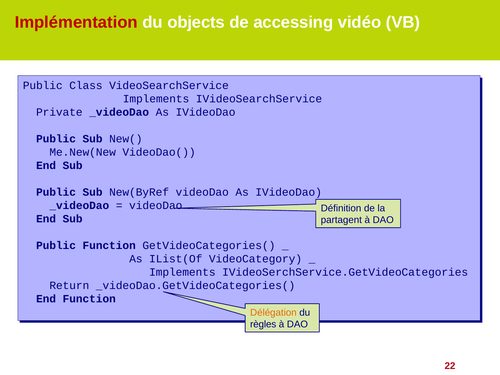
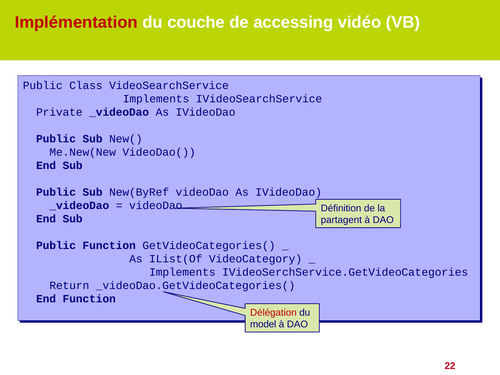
objects: objects -> couche (196, 22)
Délégation colour: orange -> red (273, 313)
règles: règles -> model (263, 324)
